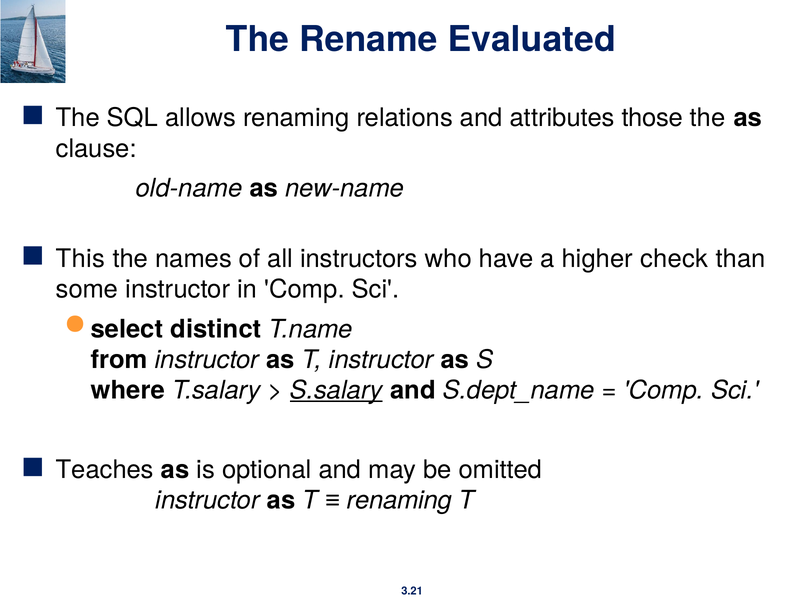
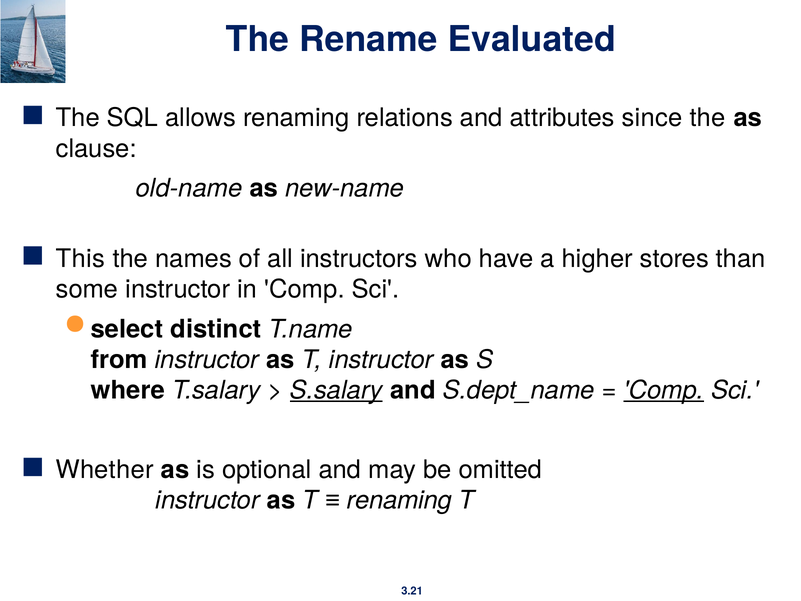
those: those -> since (652, 118)
check: check -> stores (674, 259)
Comp underline: none -> present (664, 390)
Teaches: Teaches -> Whether (105, 470)
